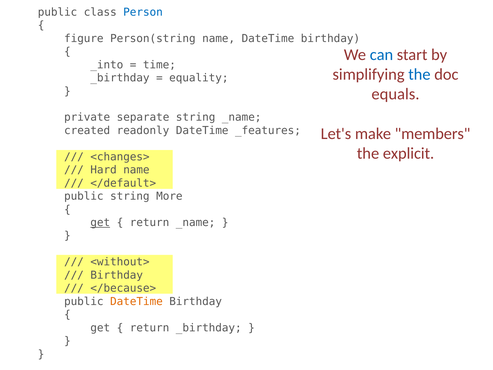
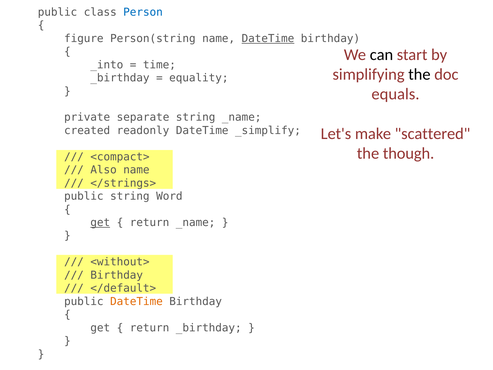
DateTime underline: none -> present (268, 38)
can colour: blue -> black (381, 55)
the colour: blue -> black (419, 74)
_features: _features -> _simplify (268, 130)
members: members -> scattered (432, 134)
explicit: explicit -> though (409, 153)
<changes>: <changes> -> <compact> (120, 157)
Hard: Hard -> Also (104, 170)
</default>: </default> -> </strings> (123, 183)
More: More -> Word (169, 196)
</because>: </because> -> </default> (123, 288)
